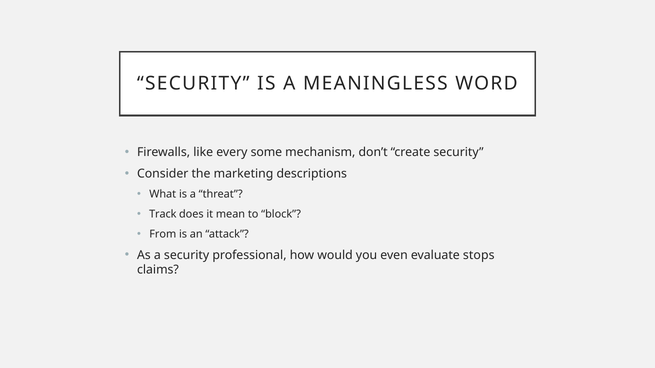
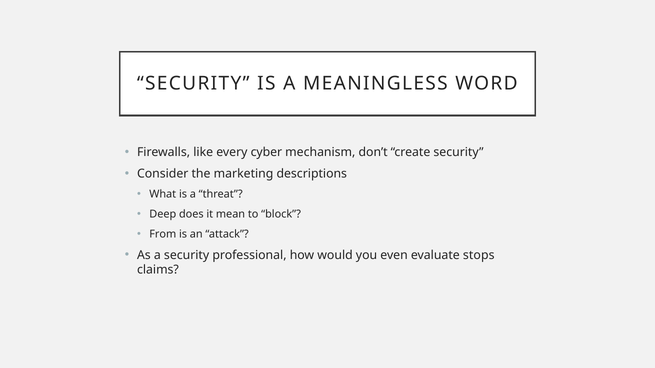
some: some -> cyber (266, 152)
Track: Track -> Deep (163, 215)
